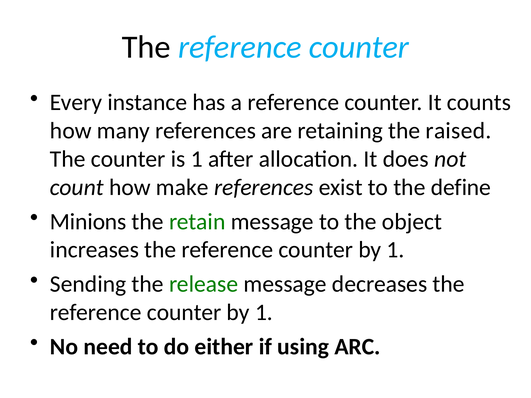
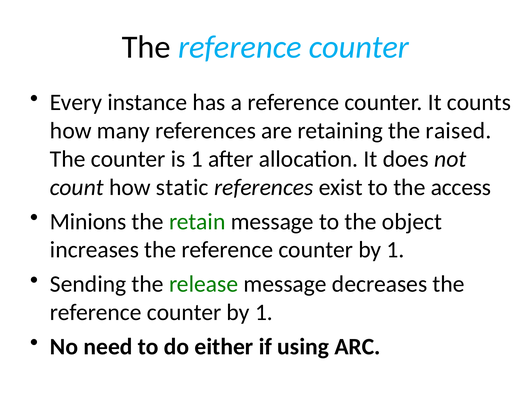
make: make -> static (182, 187)
define: define -> access (461, 187)
